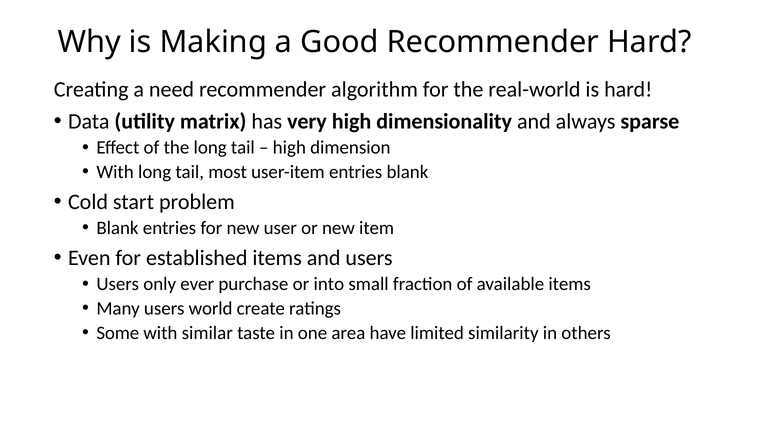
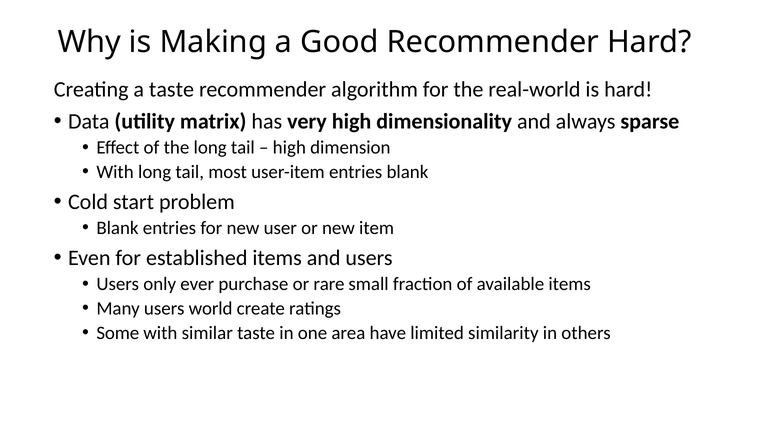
a need: need -> taste (172, 90)
into: into -> rare (329, 284)
